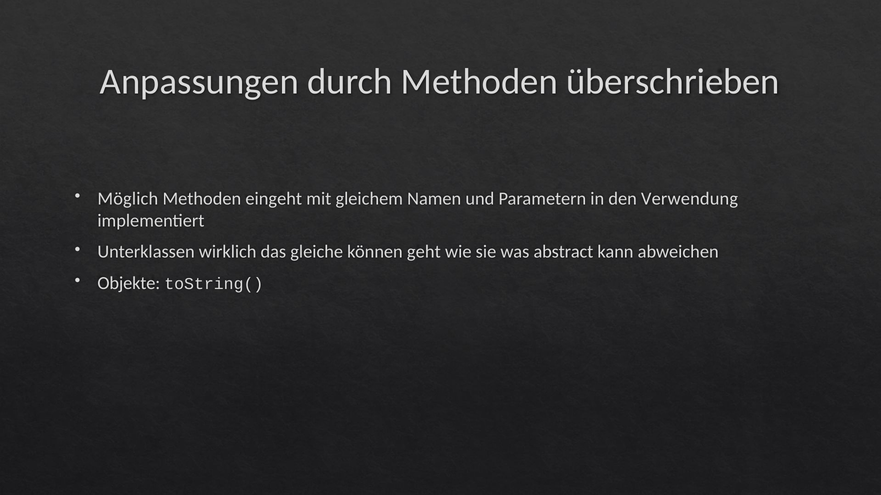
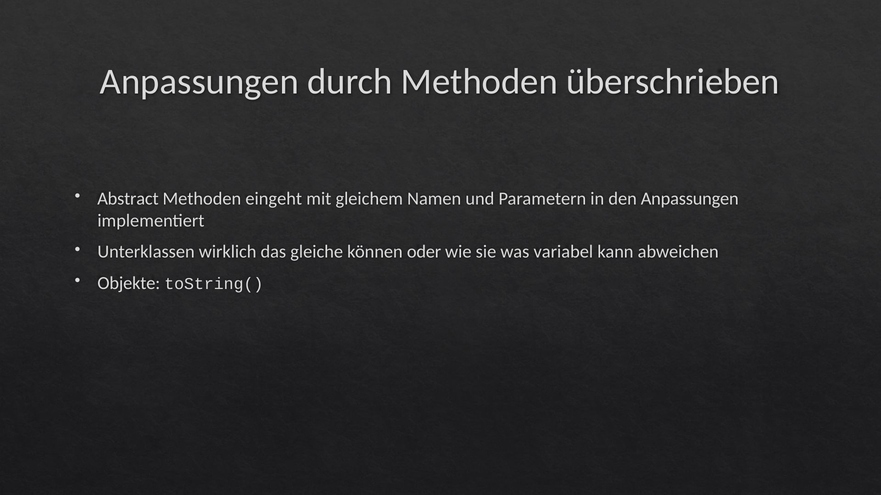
Möglich: Möglich -> Abstract (128, 199)
den Verwendung: Verwendung -> Anpassungen (690, 199)
geht: geht -> oder (424, 252)
abstract: abstract -> variabel (563, 252)
